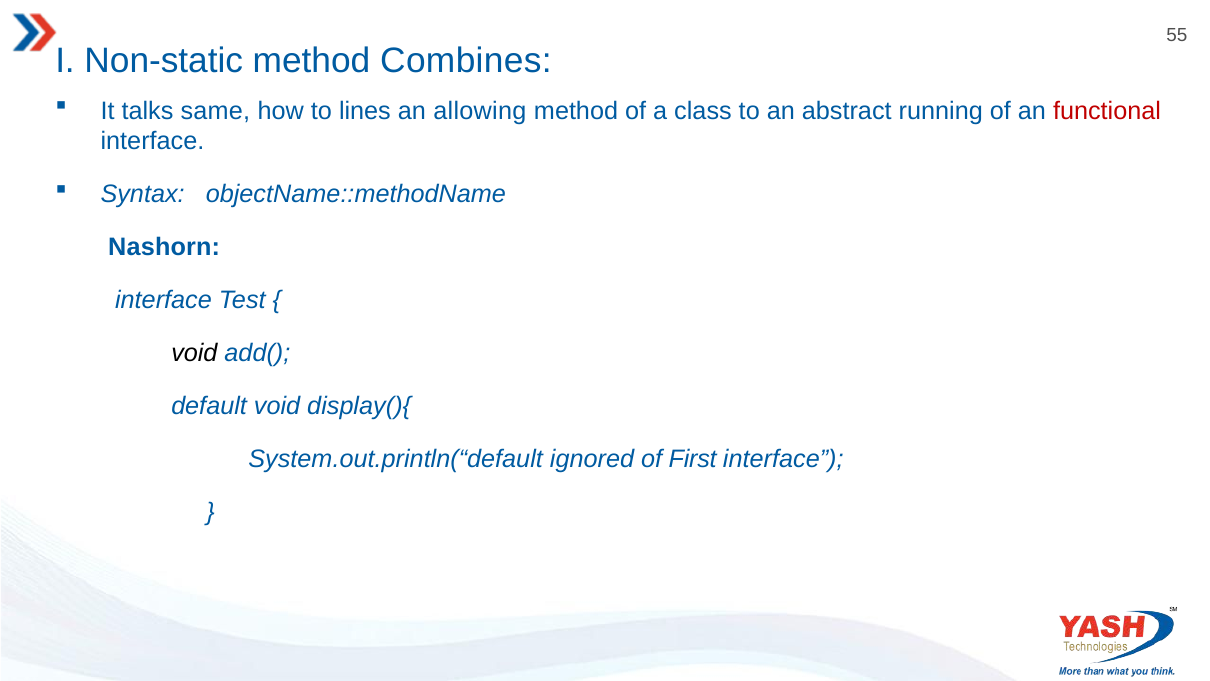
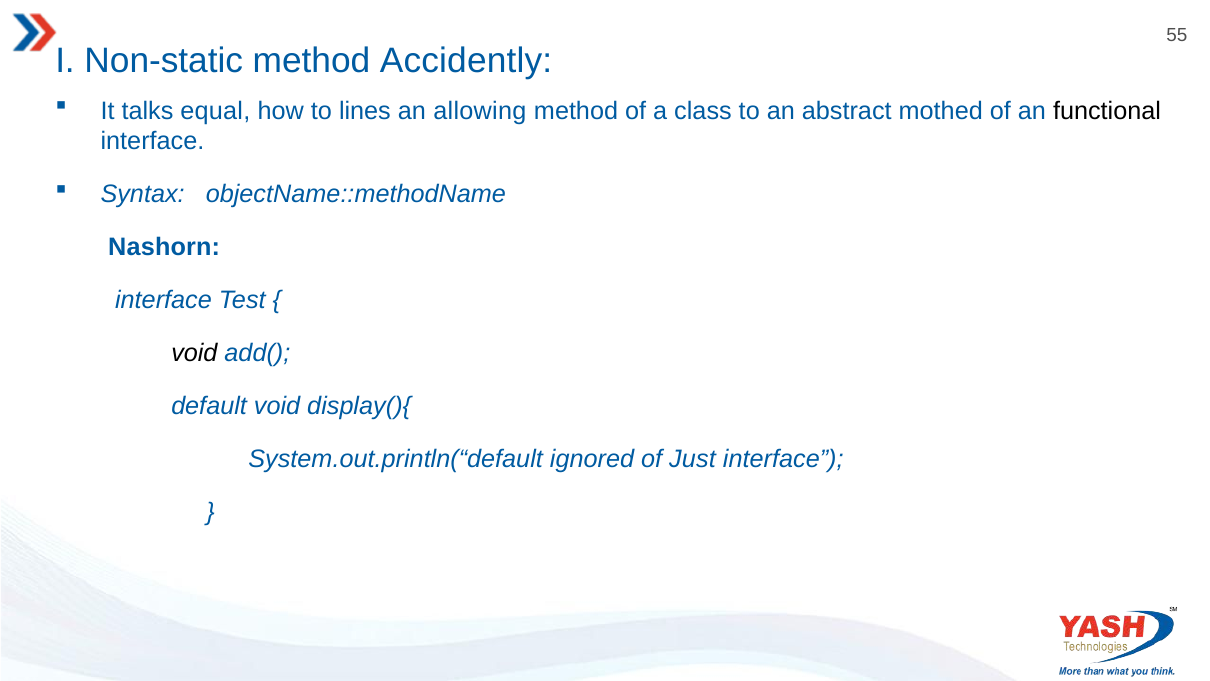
Combines: Combines -> Accidently (466, 61)
same: same -> equal (215, 111)
running: running -> mothed (941, 111)
functional colour: red -> black (1107, 111)
First: First -> Just (692, 459)
